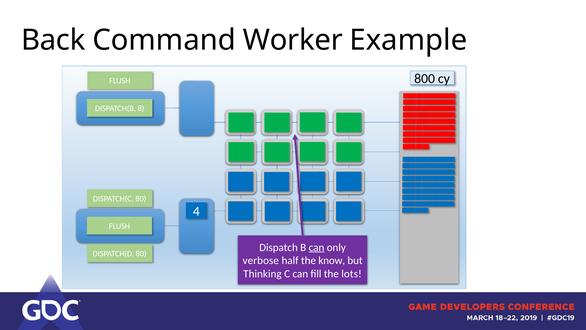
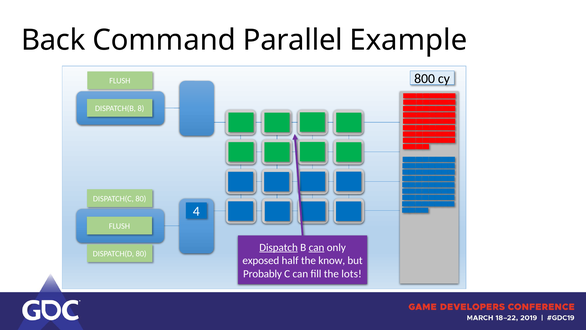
Worker: Worker -> Parallel (293, 40)
Dispatch underline: none -> present (279, 247)
verbose: verbose -> exposed (261, 260)
Thinking: Thinking -> Probably (263, 273)
